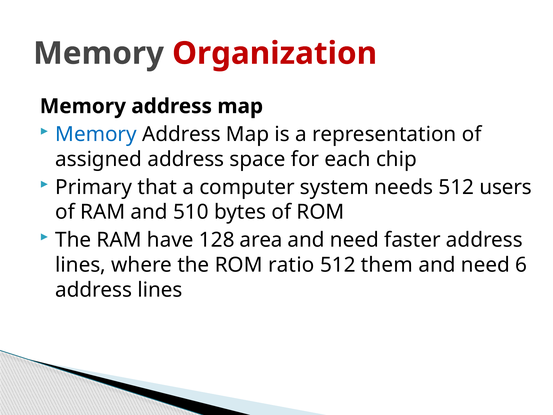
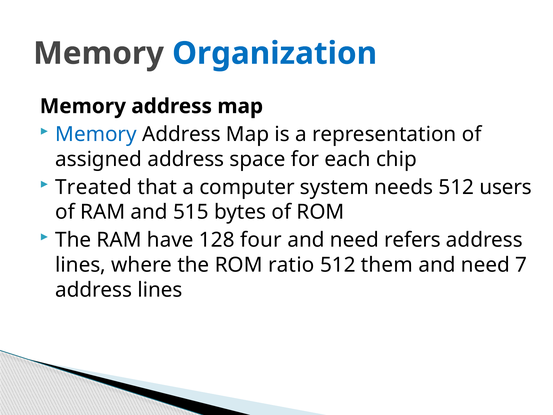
Organization colour: red -> blue (275, 53)
Primary: Primary -> Treated (94, 187)
510: 510 -> 515 (191, 212)
area: area -> four (261, 240)
faster: faster -> refers (413, 240)
6: 6 -> 7 (521, 265)
